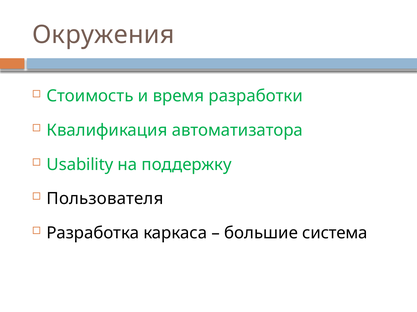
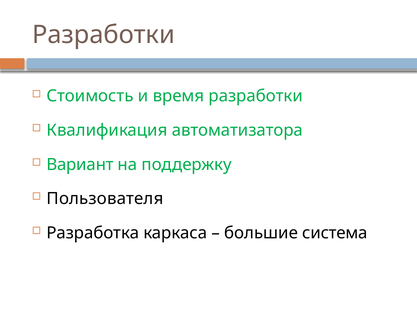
Окружения: Окружения -> Разработки (103, 35)
Usability: Usability -> Вариант (80, 165)
